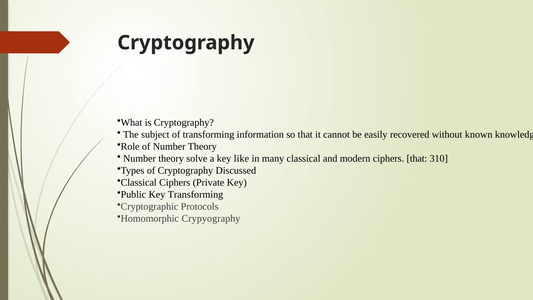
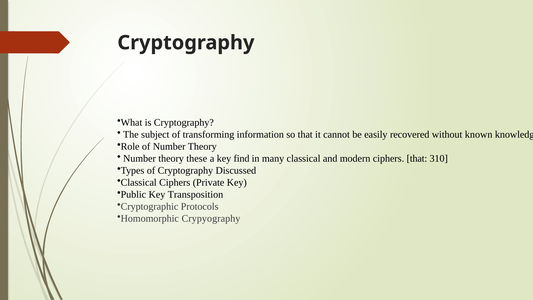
solve: solve -> these (197, 159)
like: like -> find (242, 159)
Key Transforming: Transforming -> Transposition (196, 195)
